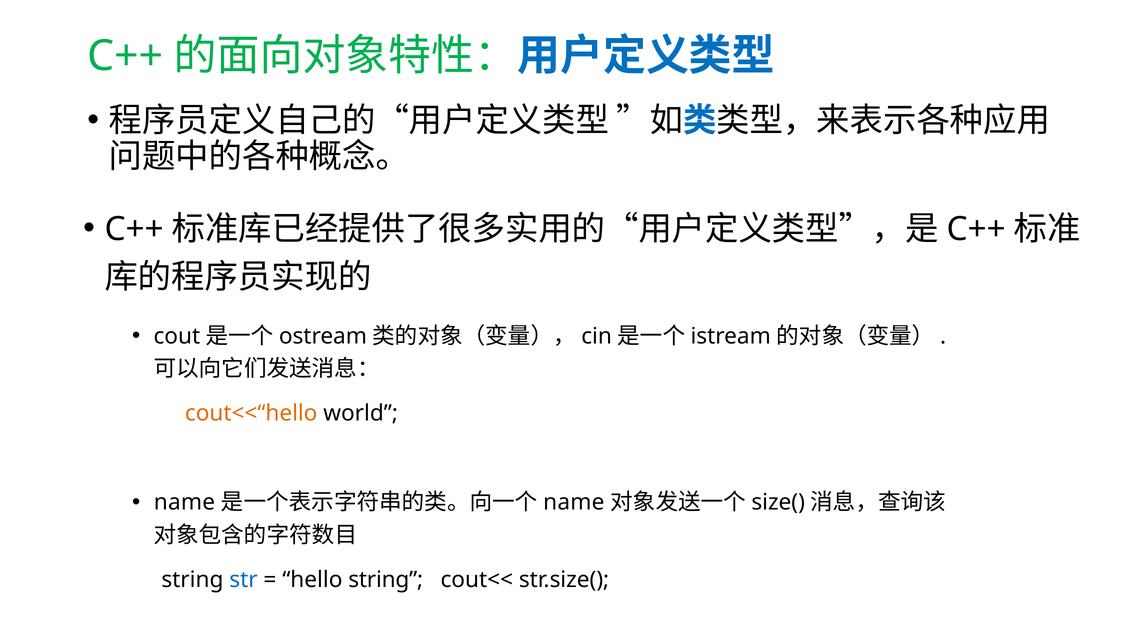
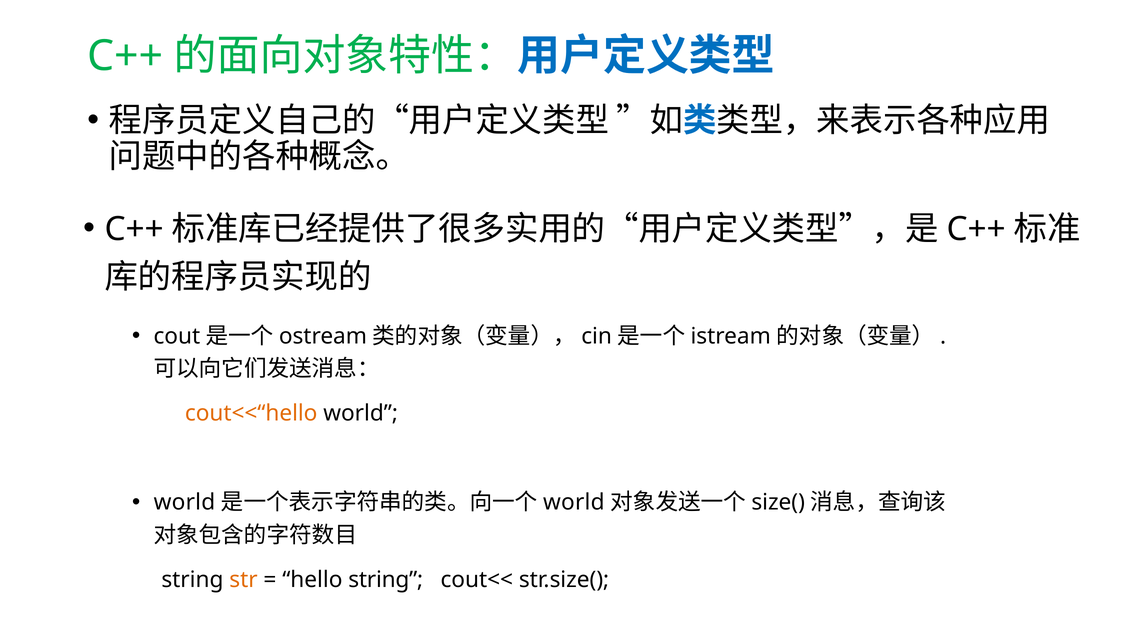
name: name -> world (184, 503)
name: name -> world (574, 503)
str colour: blue -> orange (243, 580)
